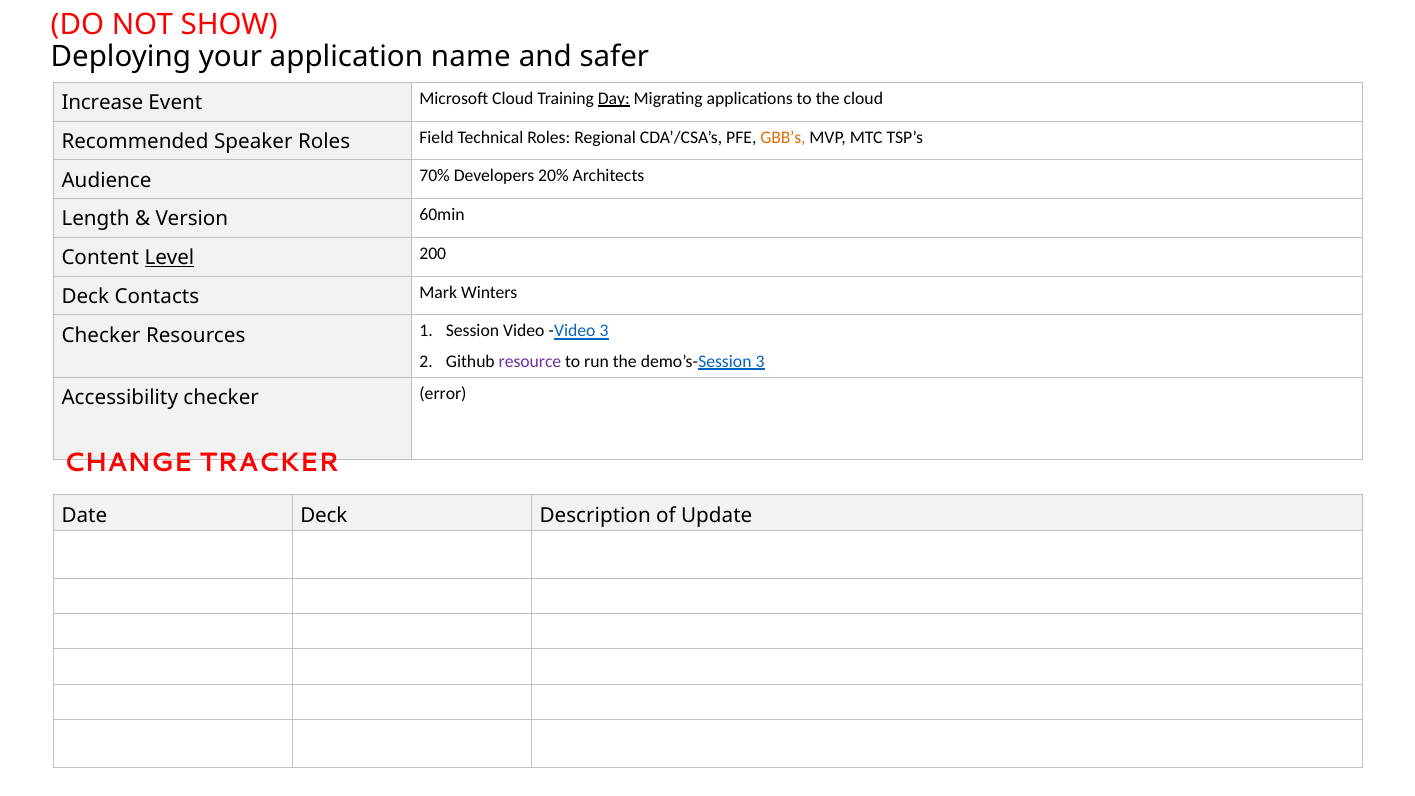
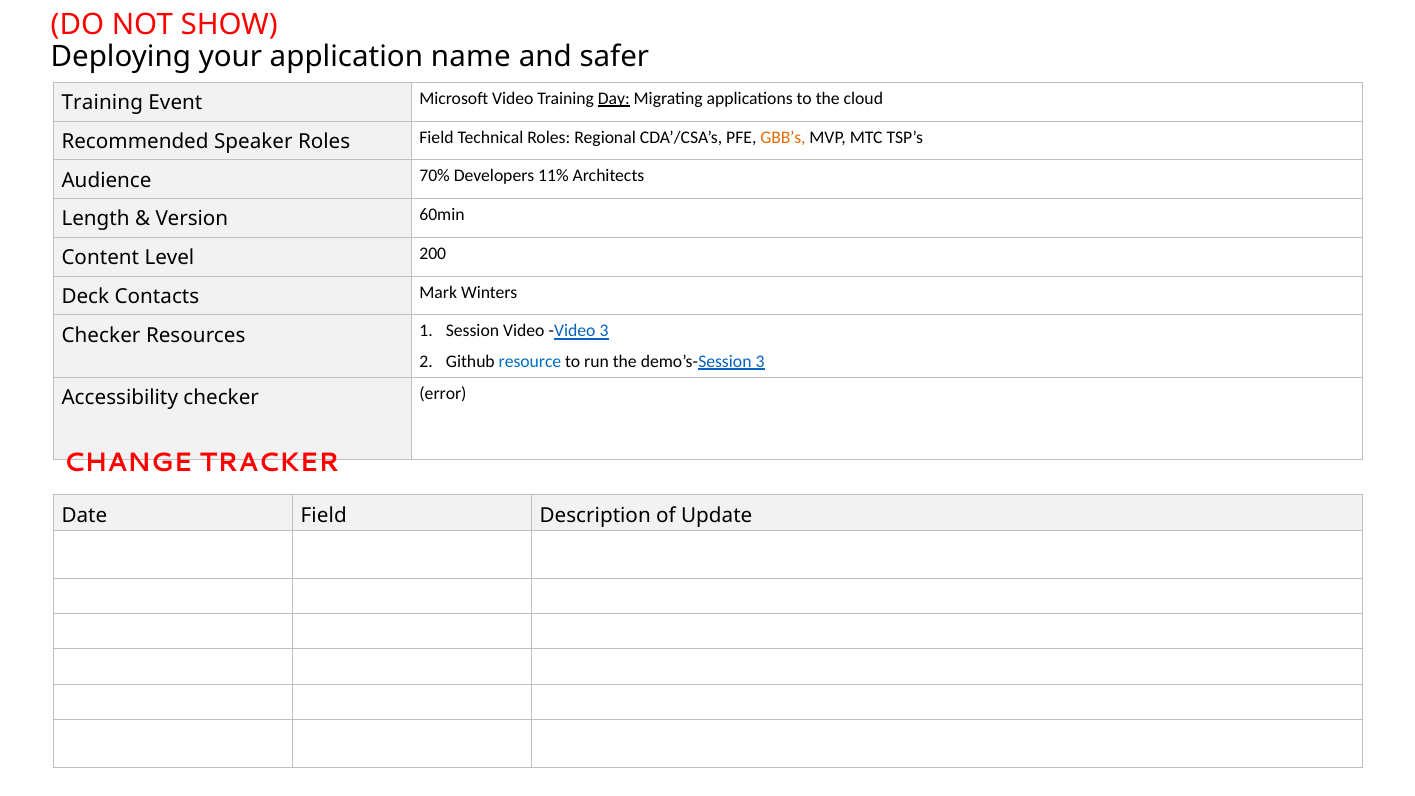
Increase: Increase -> Training (102, 103)
Microsoft Cloud: Cloud -> Video (513, 98)
20%: 20% -> 11% (553, 176)
Level underline: present -> none (169, 258)
resource colour: purple -> blue (530, 361)
Date Deck: Deck -> Field (324, 515)
